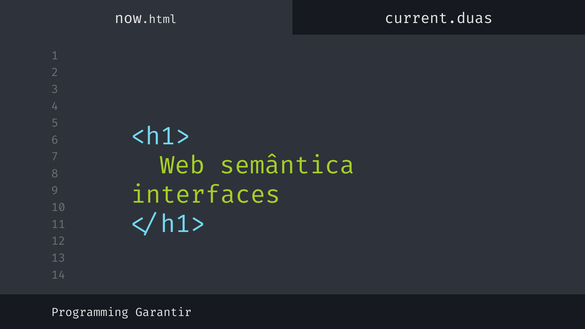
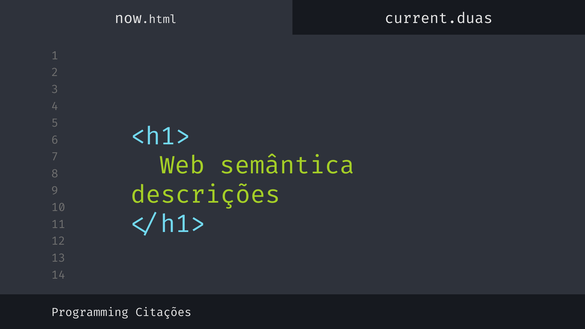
interfaces: interfaces -> descrições (206, 195)
Garantir: Garantir -> Citações (164, 313)
